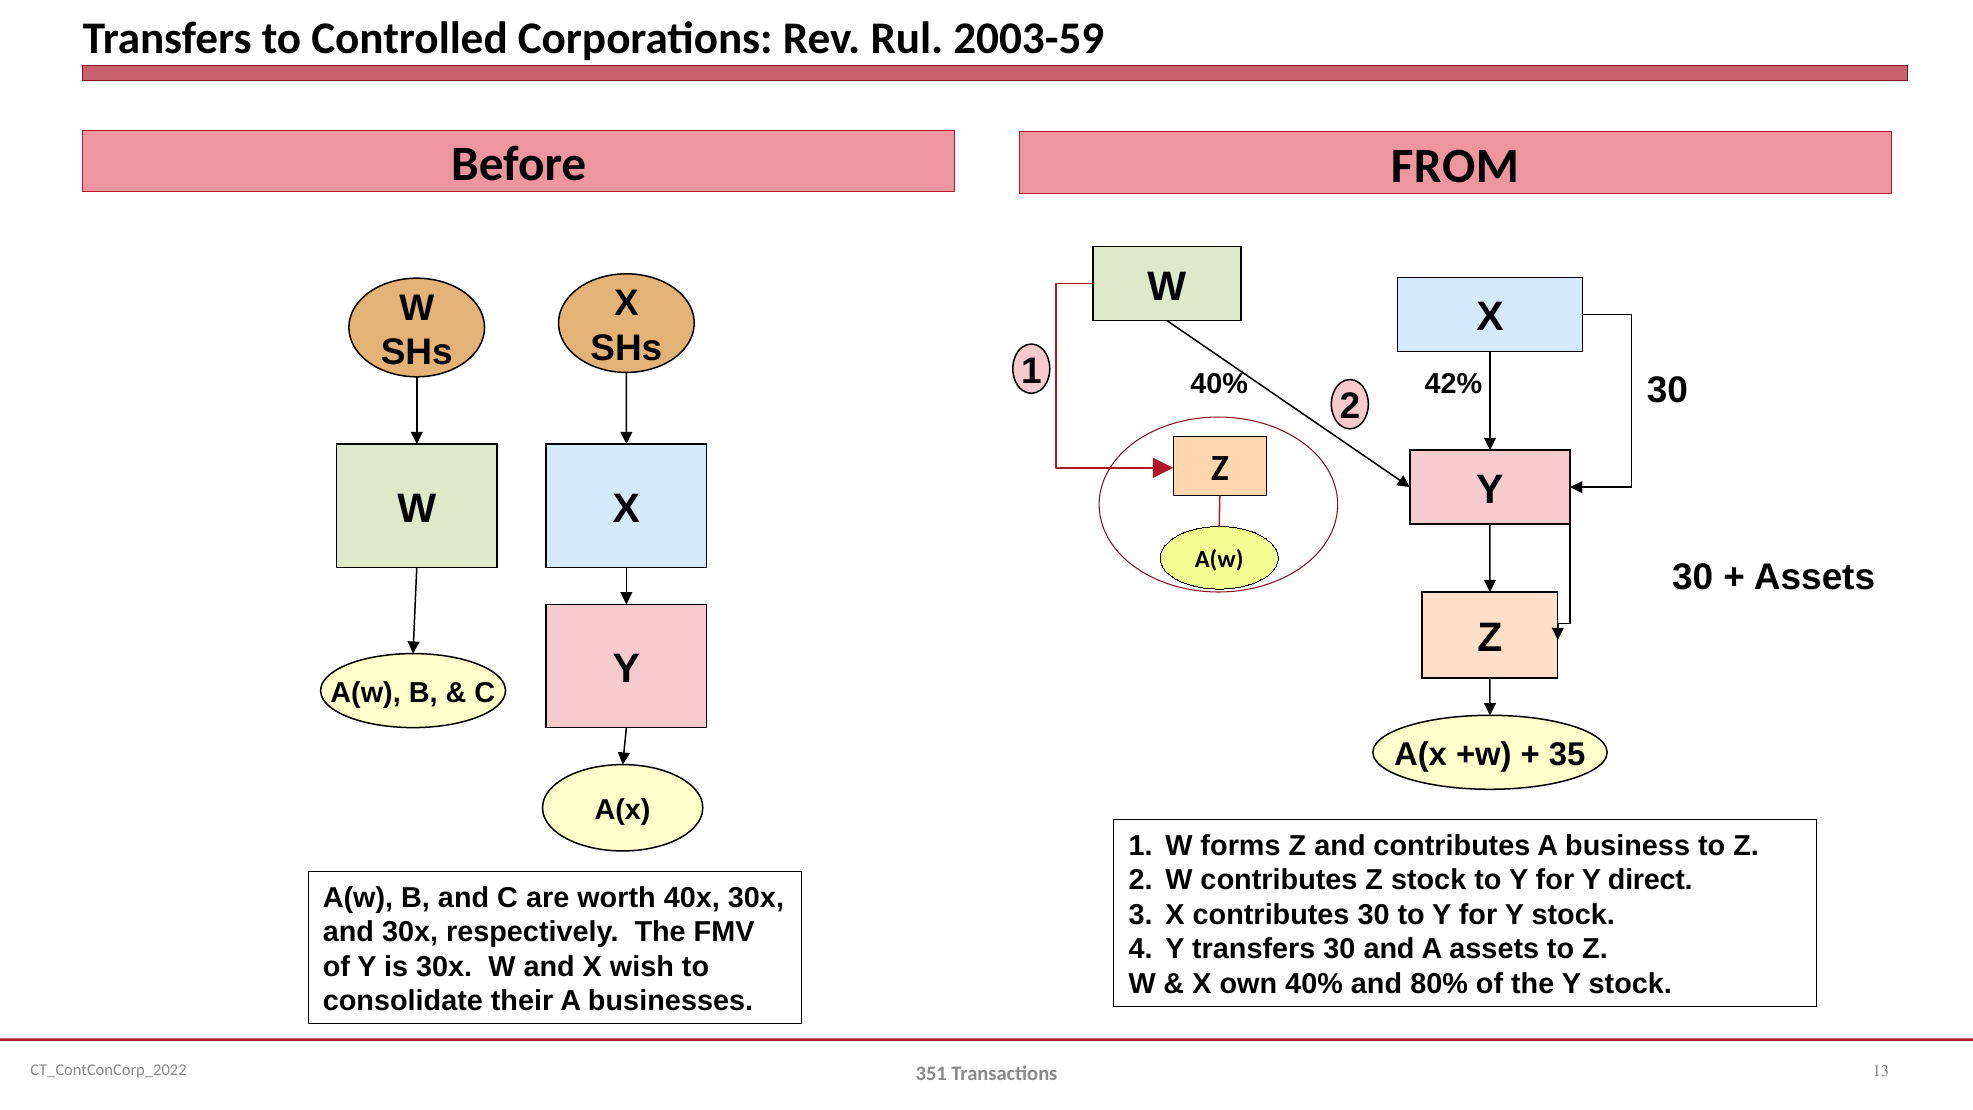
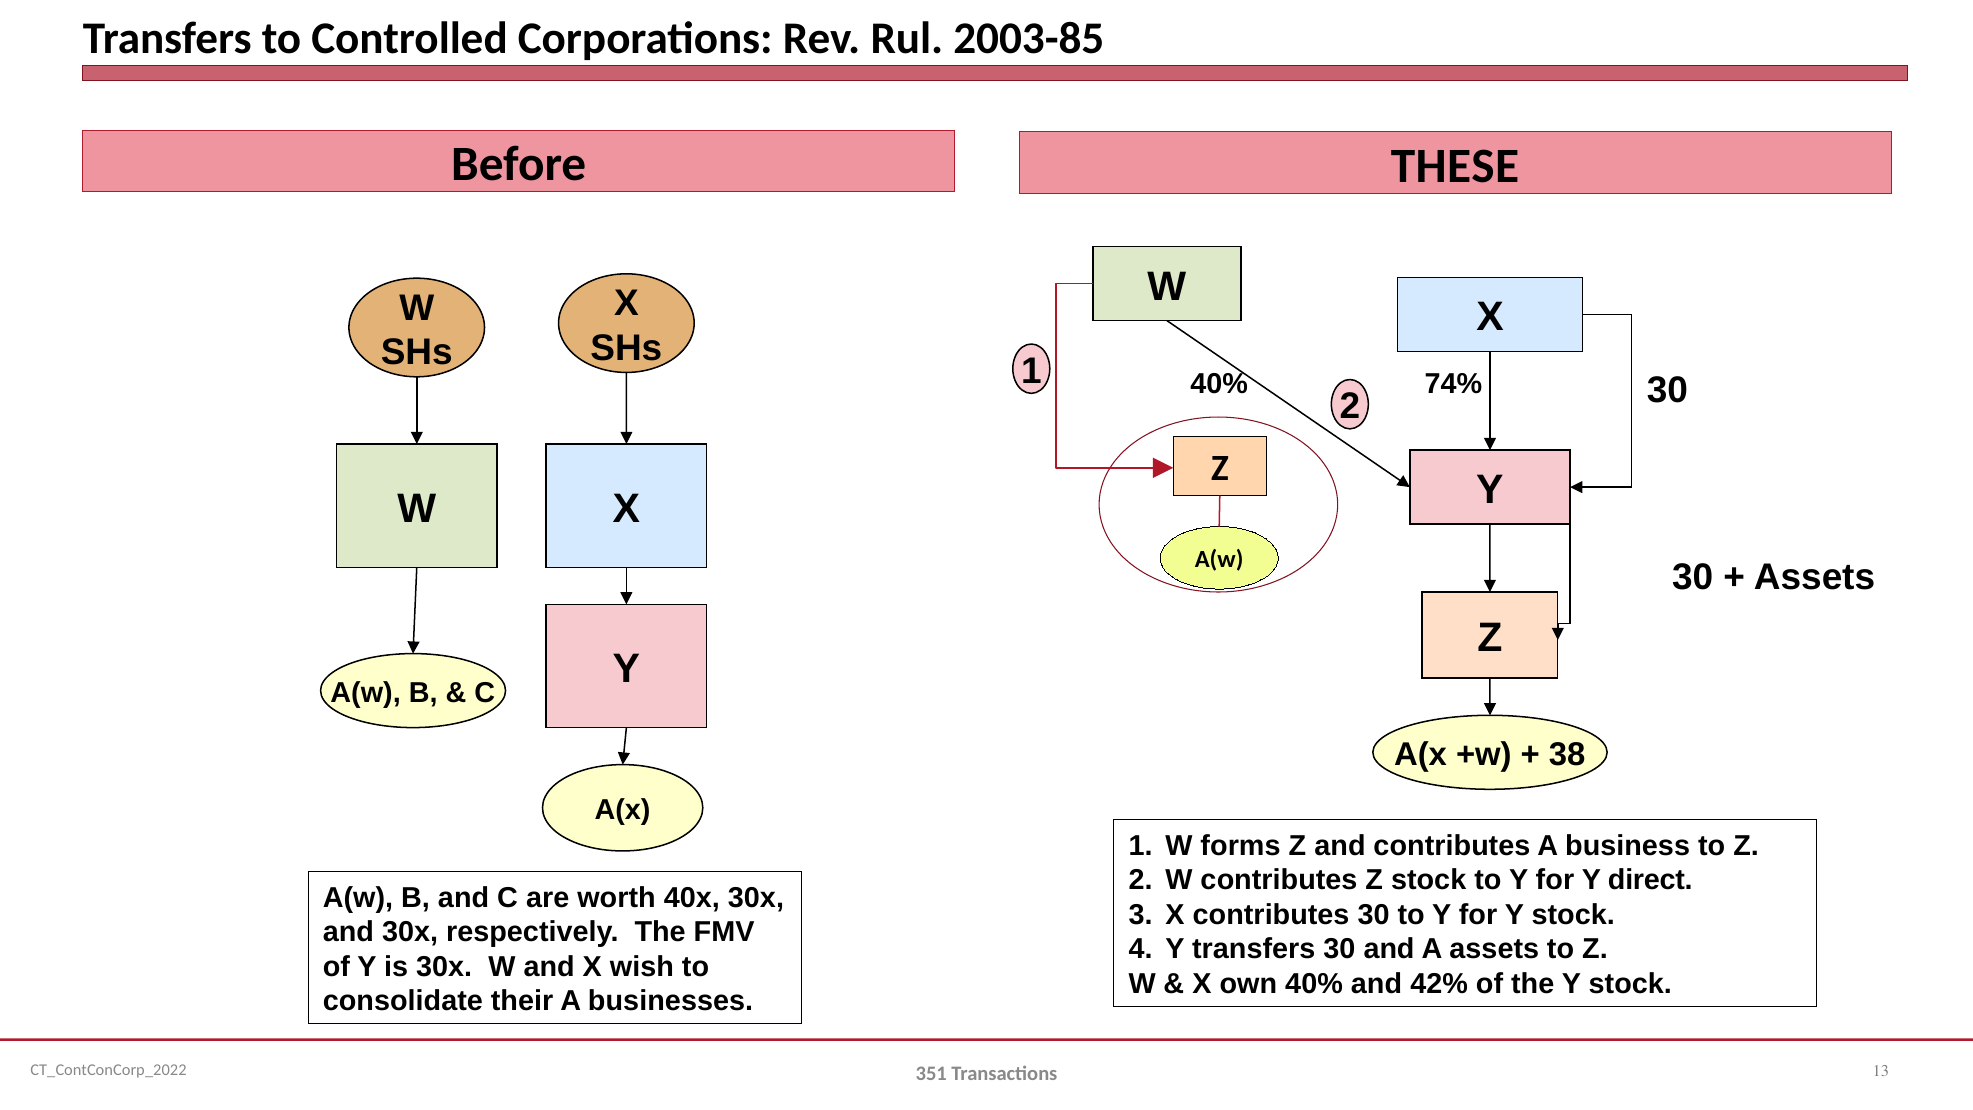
2003-59: 2003-59 -> 2003-85 (1029, 39)
FROM: FROM -> THESE (1455, 166)
42%: 42% -> 74% (1453, 384)
35: 35 -> 38 (1567, 754)
80%: 80% -> 42% (1439, 984)
